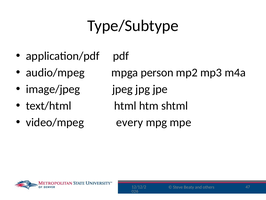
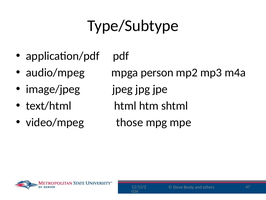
every: every -> those (130, 122)
